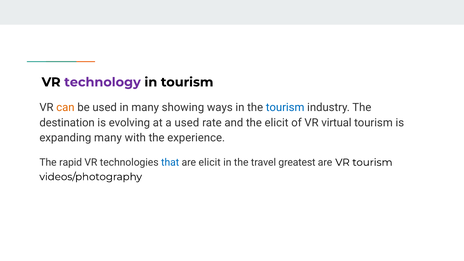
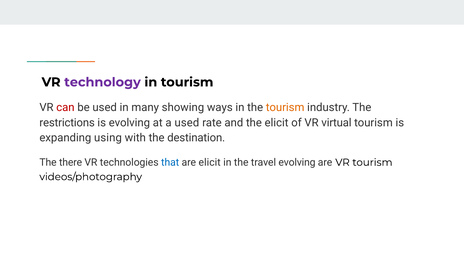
can colour: orange -> red (65, 107)
tourism colour: blue -> orange (285, 107)
destination: destination -> restrictions (67, 123)
expanding many: many -> using (108, 138)
experience: experience -> destination (196, 138)
rapid: rapid -> there (71, 162)
travel greatest: greatest -> evolving (297, 162)
